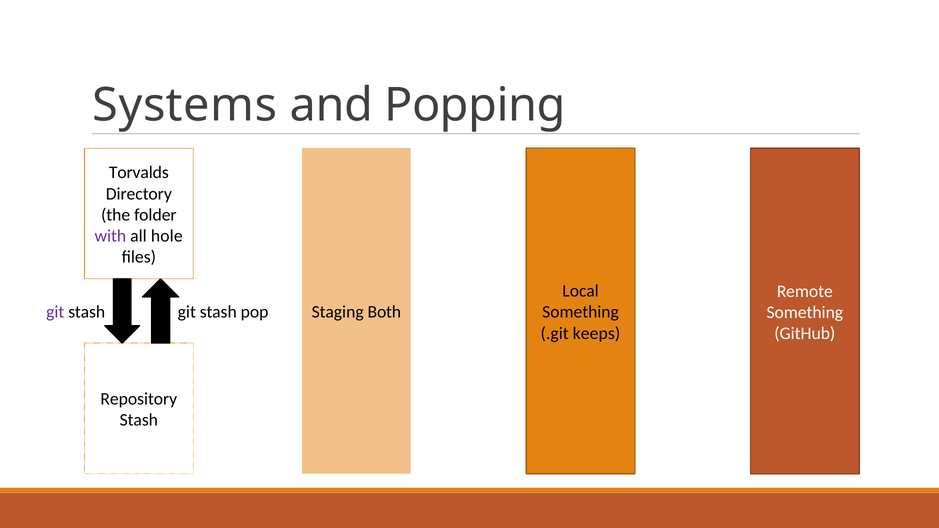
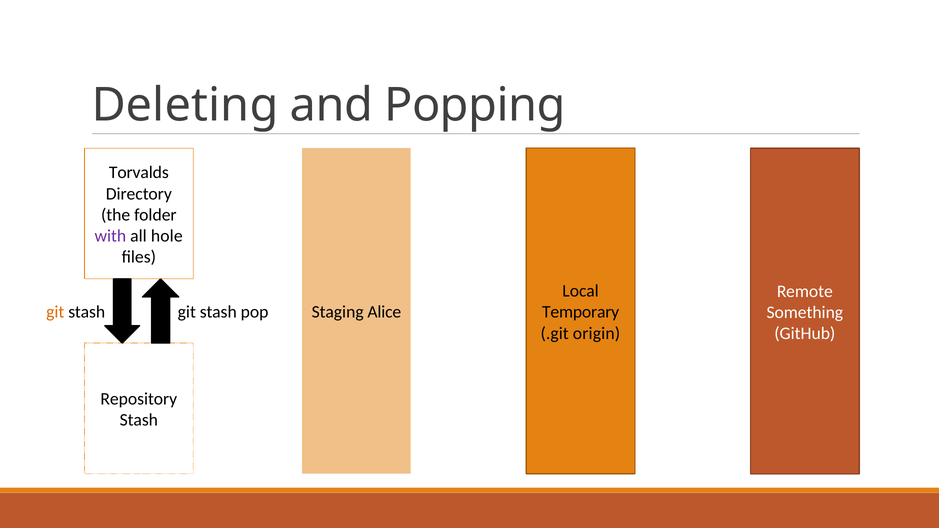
Systems: Systems -> Deleting (185, 105)
git colour: purple -> orange (55, 312)
Both: Both -> Alice (384, 312)
Something: Something -> Temporary (581, 312)
keeps: keeps -> origin (596, 333)
